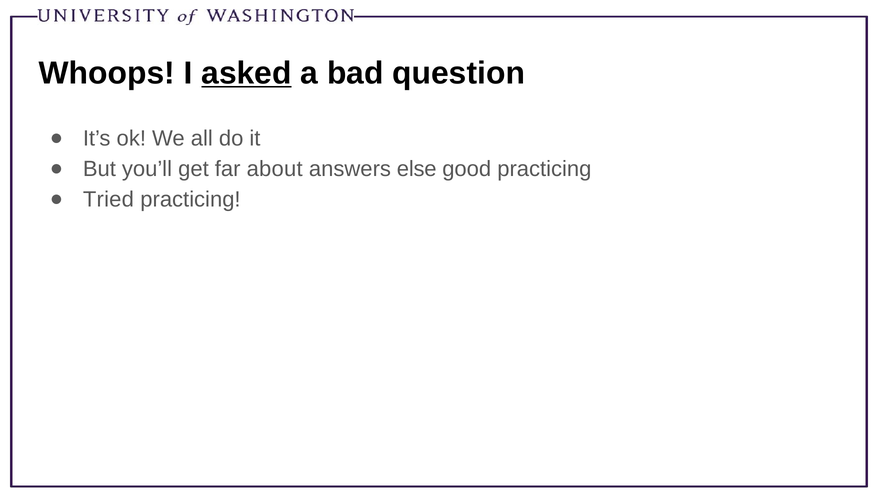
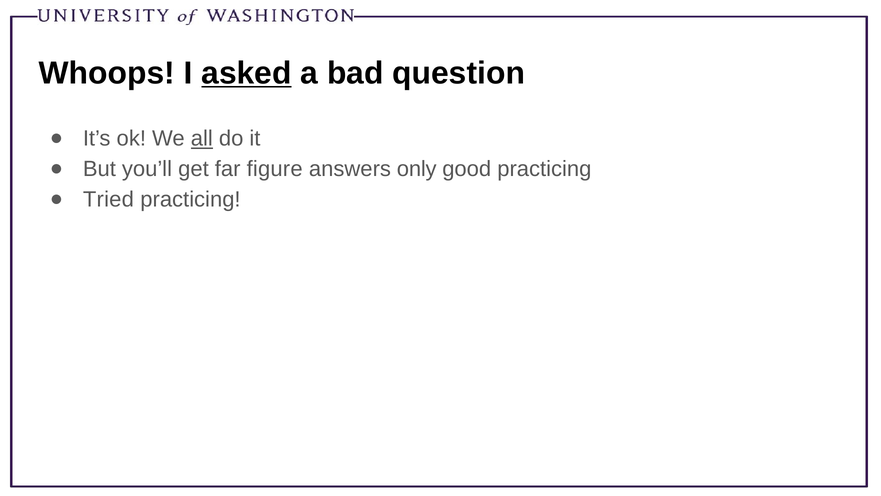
all underline: none -> present (202, 139)
about: about -> figure (275, 169)
else: else -> only (417, 169)
